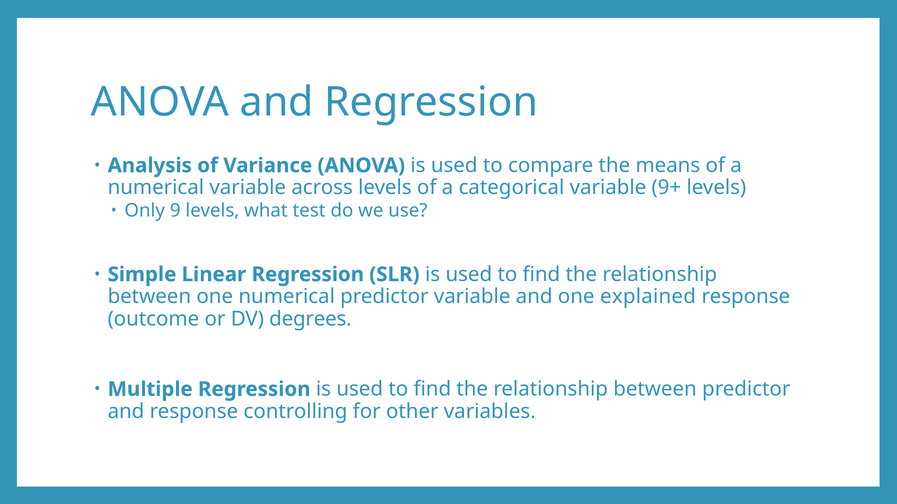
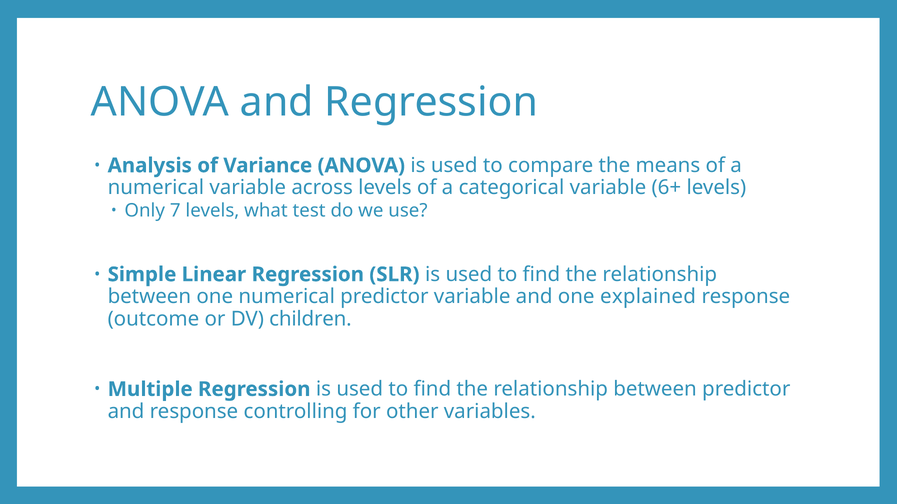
9+: 9+ -> 6+ (666, 188)
9: 9 -> 7 (175, 211)
degrees: degrees -> children (310, 319)
